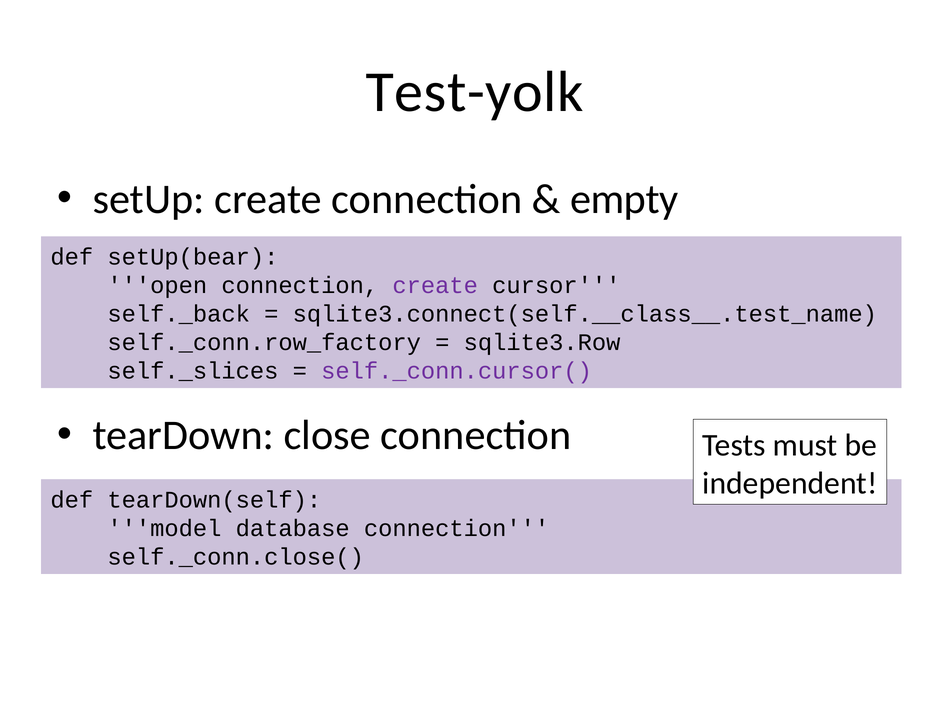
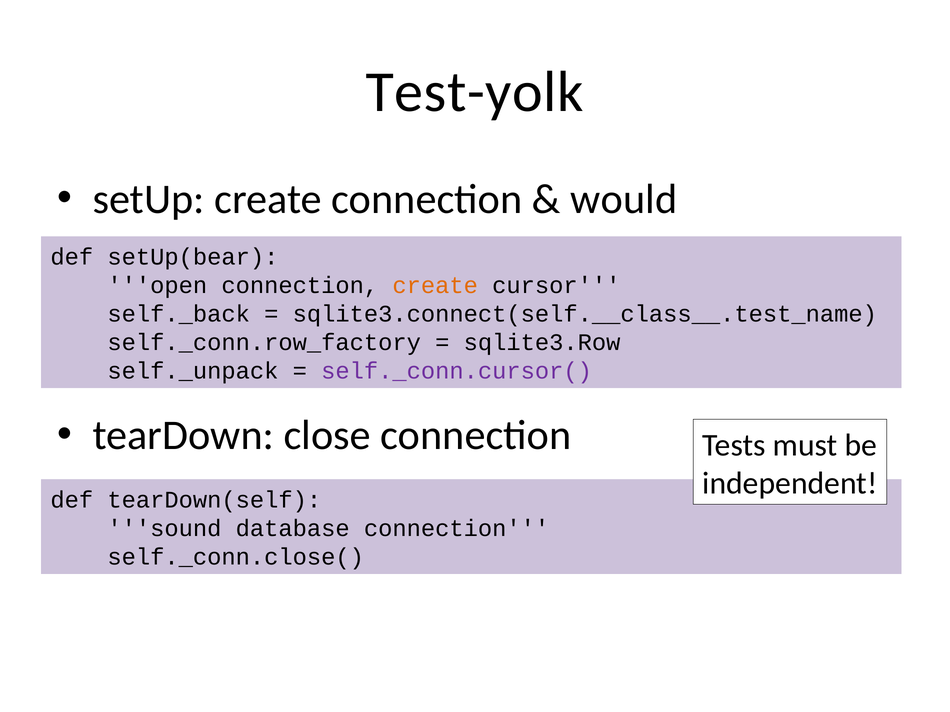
empty: empty -> would (624, 199)
create colour: purple -> orange (435, 286)
self._slices: self._slices -> self._unpack (193, 371)
model: model -> sound (164, 529)
